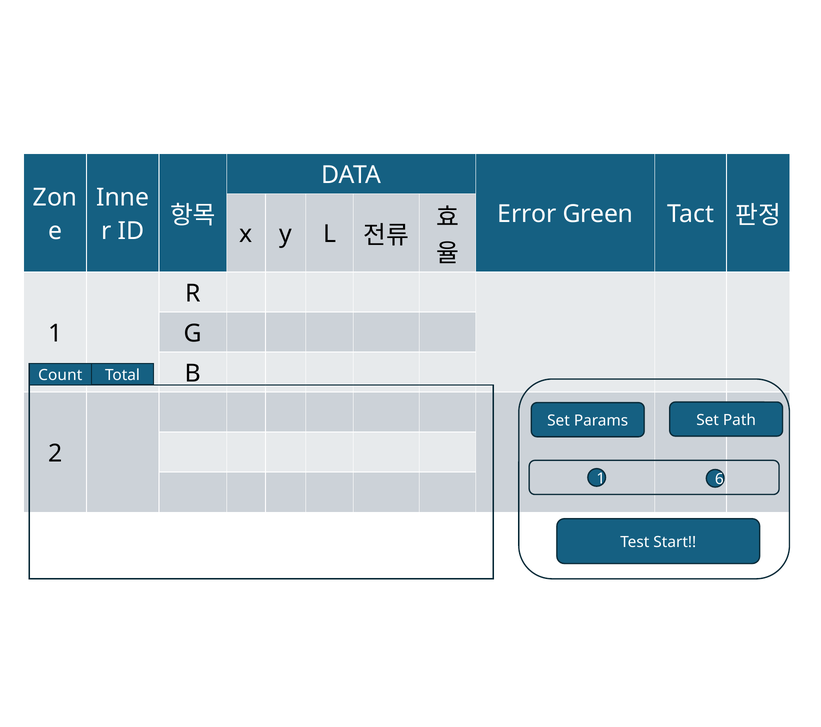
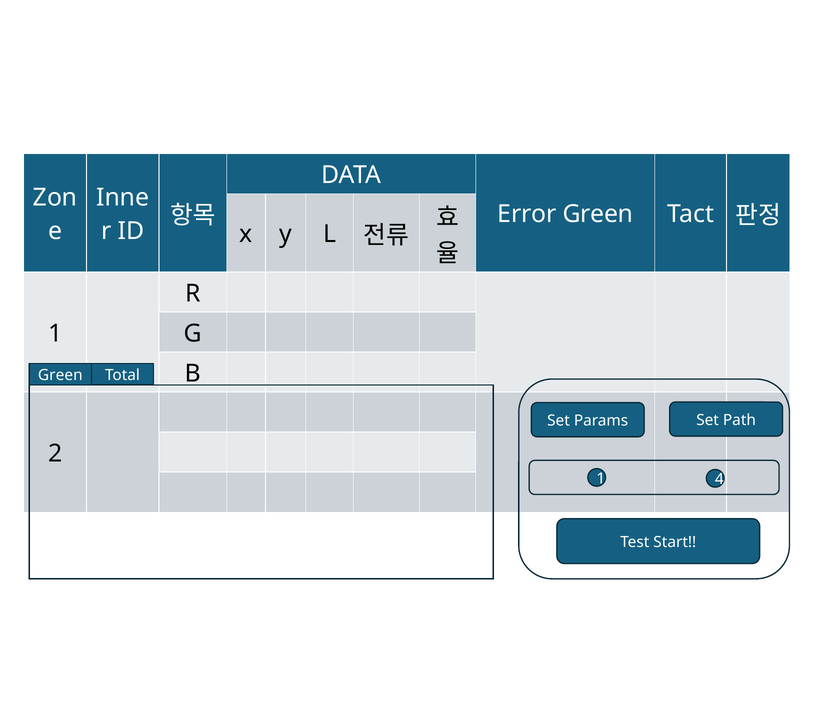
Count: Count -> Green (60, 375)
6: 6 -> 4 (719, 480)
